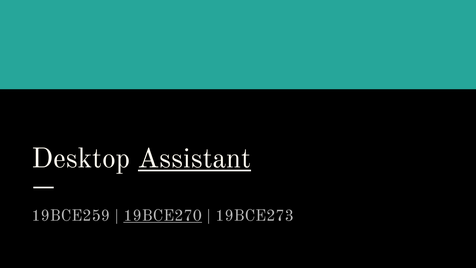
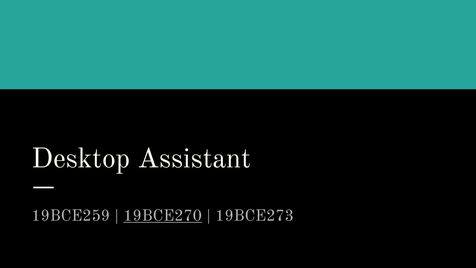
Assistant underline: present -> none (194, 158)
